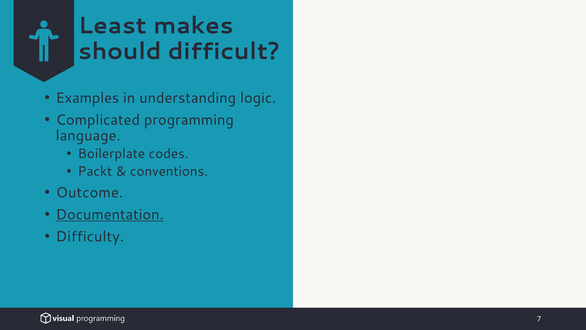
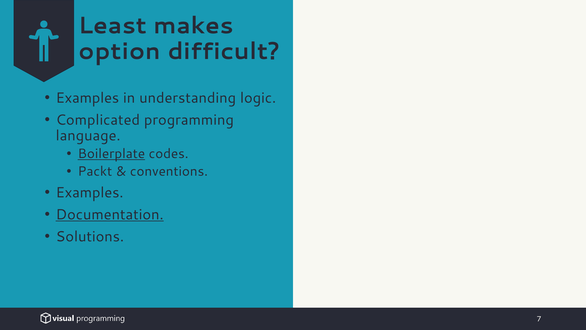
should: should -> option (120, 51)
Boilerplate underline: none -> present (111, 154)
Outcome: Outcome -> Examples (90, 192)
Difficulty: Difficulty -> Solutions (90, 236)
